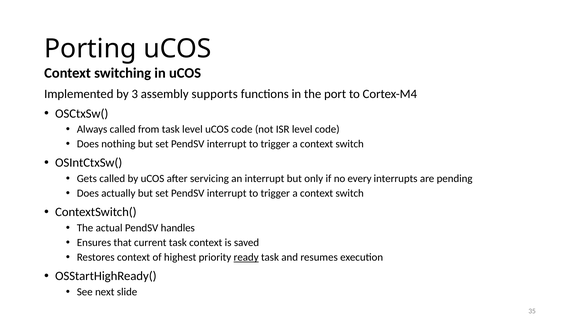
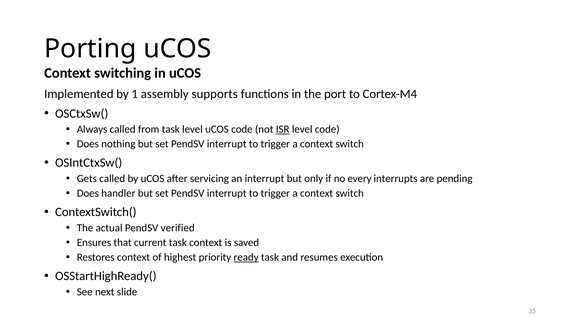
3: 3 -> 1 (135, 94)
ISR underline: none -> present (283, 129)
actually: actually -> handler (118, 193)
handles: handles -> verified (178, 228)
